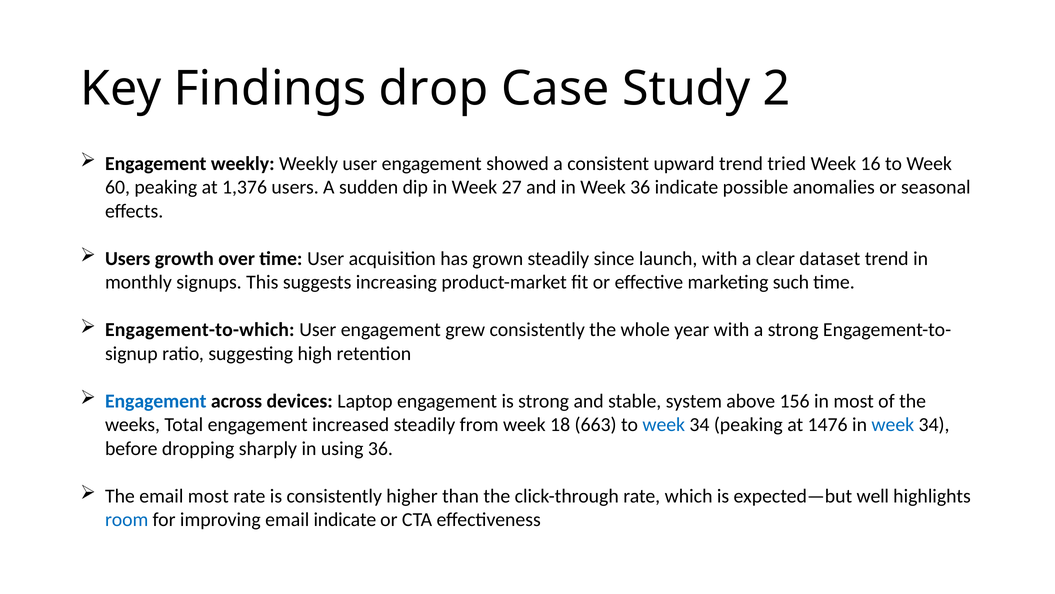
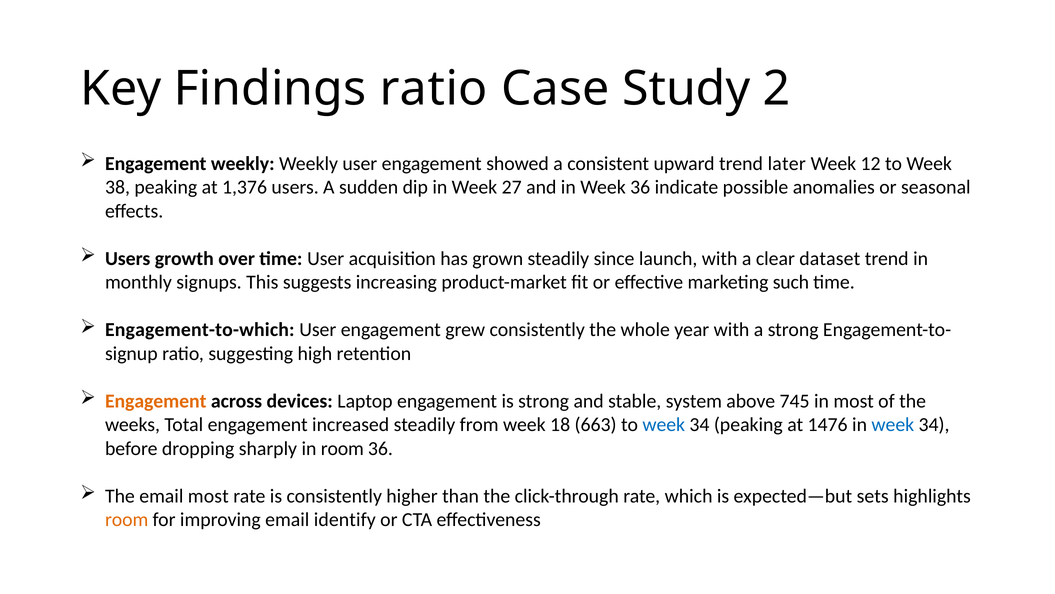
Findings drop: drop -> ratio (434, 89)
tried: tried -> later (787, 163)
16: 16 -> 12 (871, 163)
60: 60 -> 38 (117, 187)
Engagement colour: blue -> orange (156, 401)
156: 156 -> 745 (795, 401)
in using: using -> room (342, 448)
well: well -> sets (873, 496)
room colour: blue -> orange (127, 519)
email indicate: indicate -> identify (345, 519)
